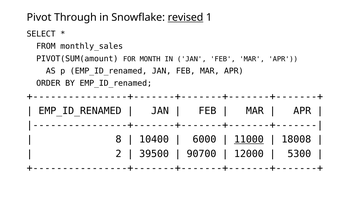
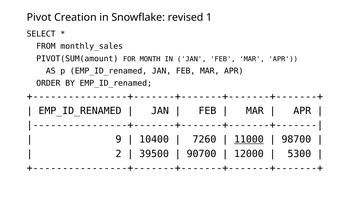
Through: Through -> Creation (75, 17)
revised underline: present -> none (186, 17)
8: 8 -> 9 (119, 139)
6000: 6000 -> 7260 (204, 139)
18008: 18008 -> 98700 (296, 139)
